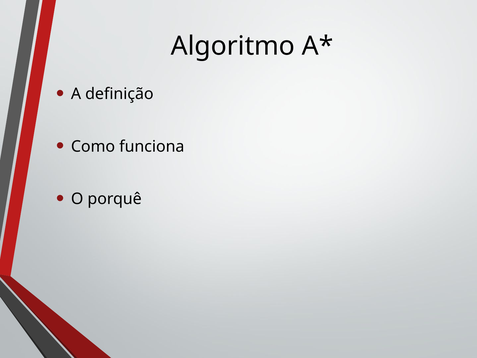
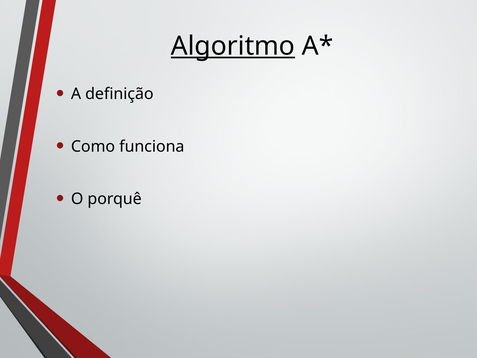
Algoritmo underline: none -> present (233, 46)
